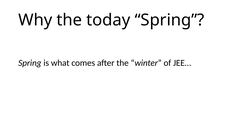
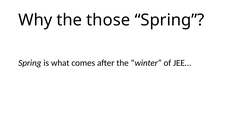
today: today -> those (108, 20)
